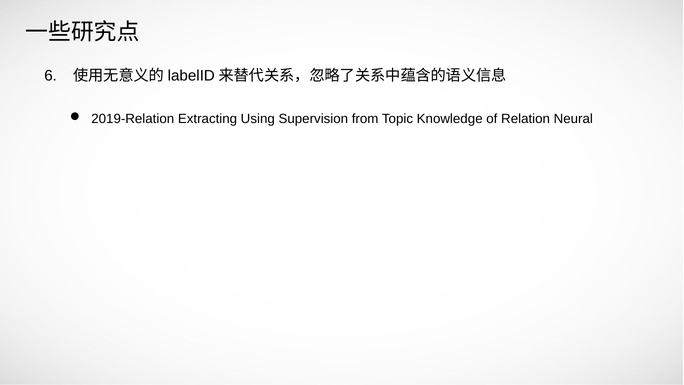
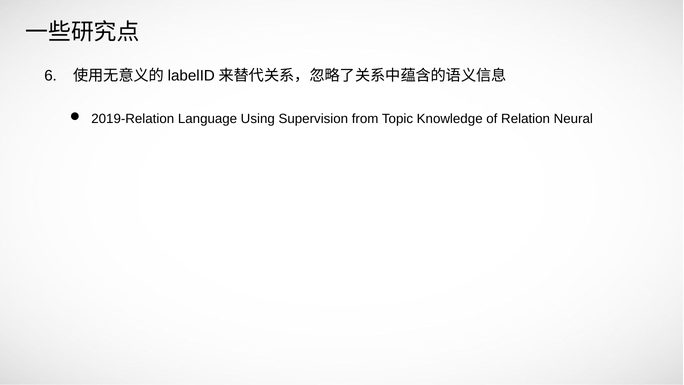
Extracting: Extracting -> Language (208, 119)
